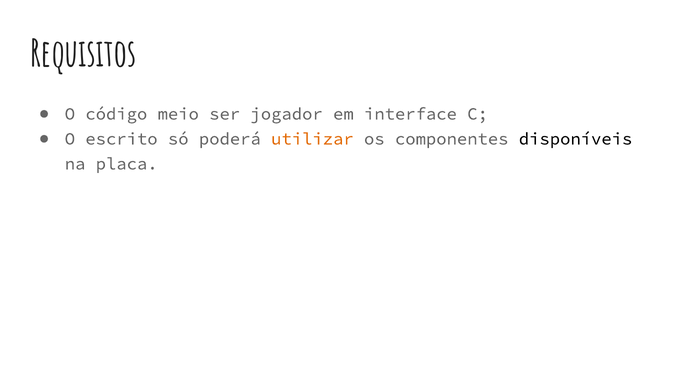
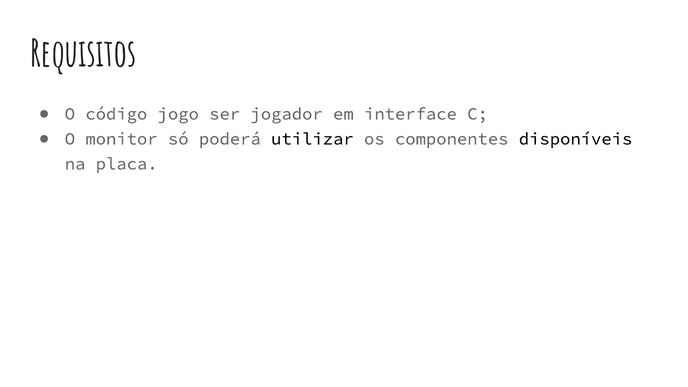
meio: meio -> jogo (178, 114)
escrito: escrito -> monitor (121, 139)
utilizar colour: orange -> black (312, 139)
